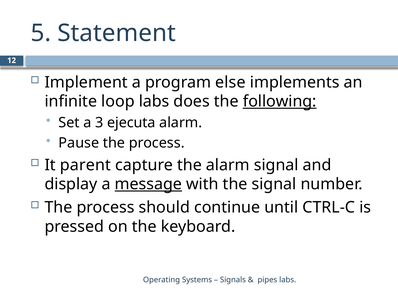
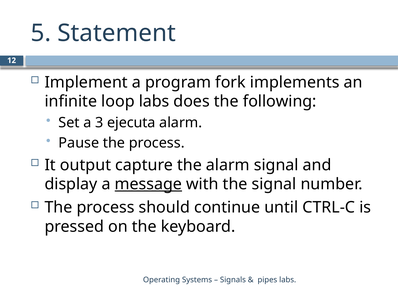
else: else -> fork (230, 82)
following underline: present -> none (280, 102)
parent: parent -> output (85, 165)
